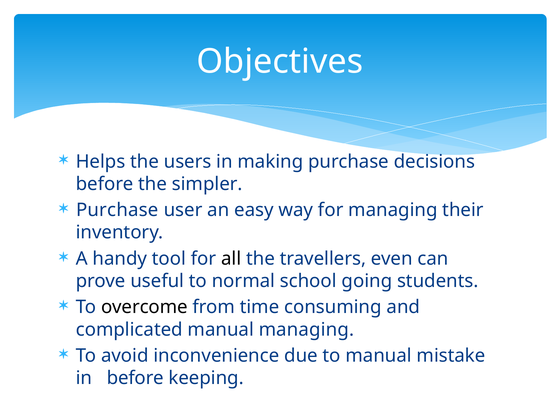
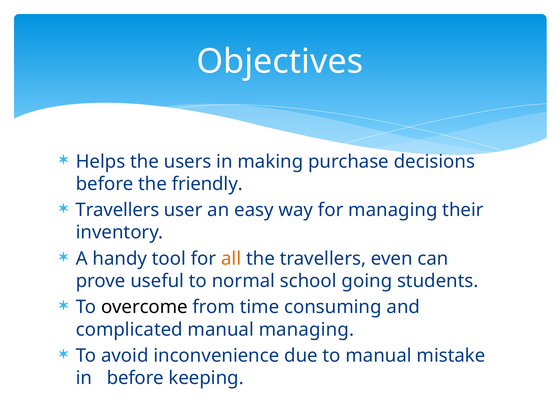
simpler: simpler -> friendly (207, 184)
Purchase: Purchase -> Travellers (117, 210)
all colour: black -> orange (231, 259)
